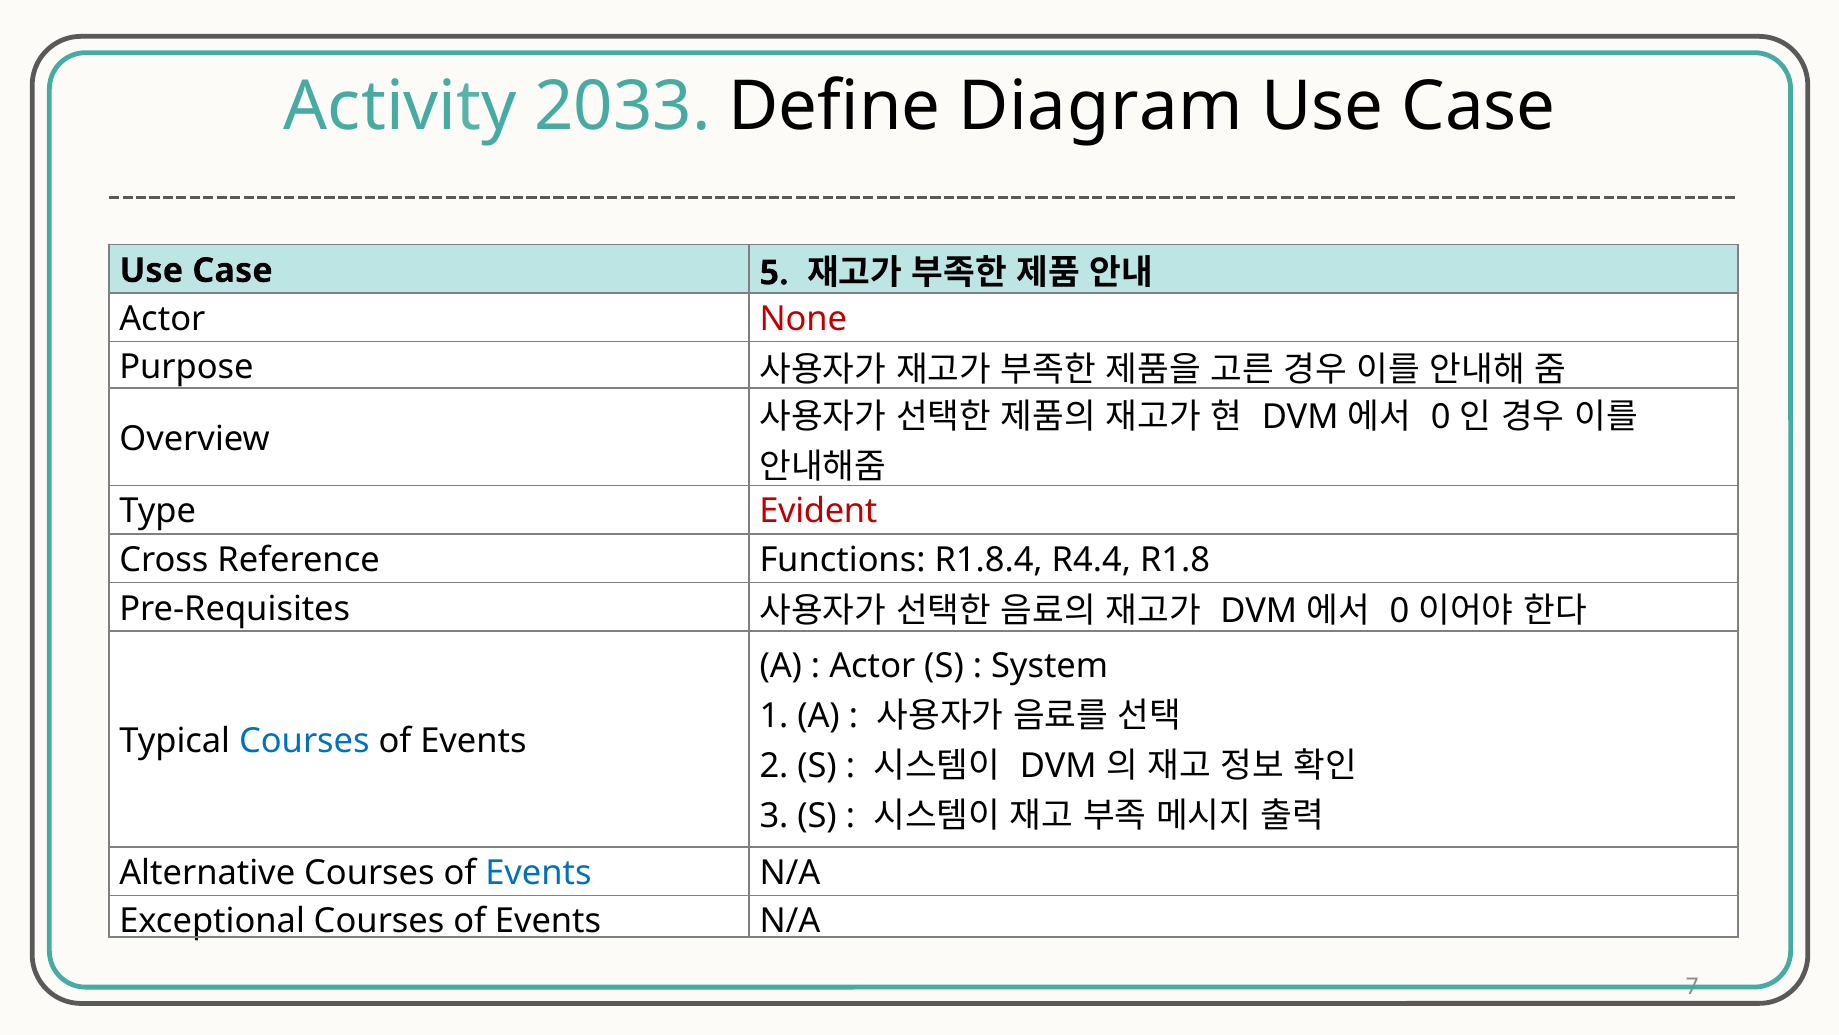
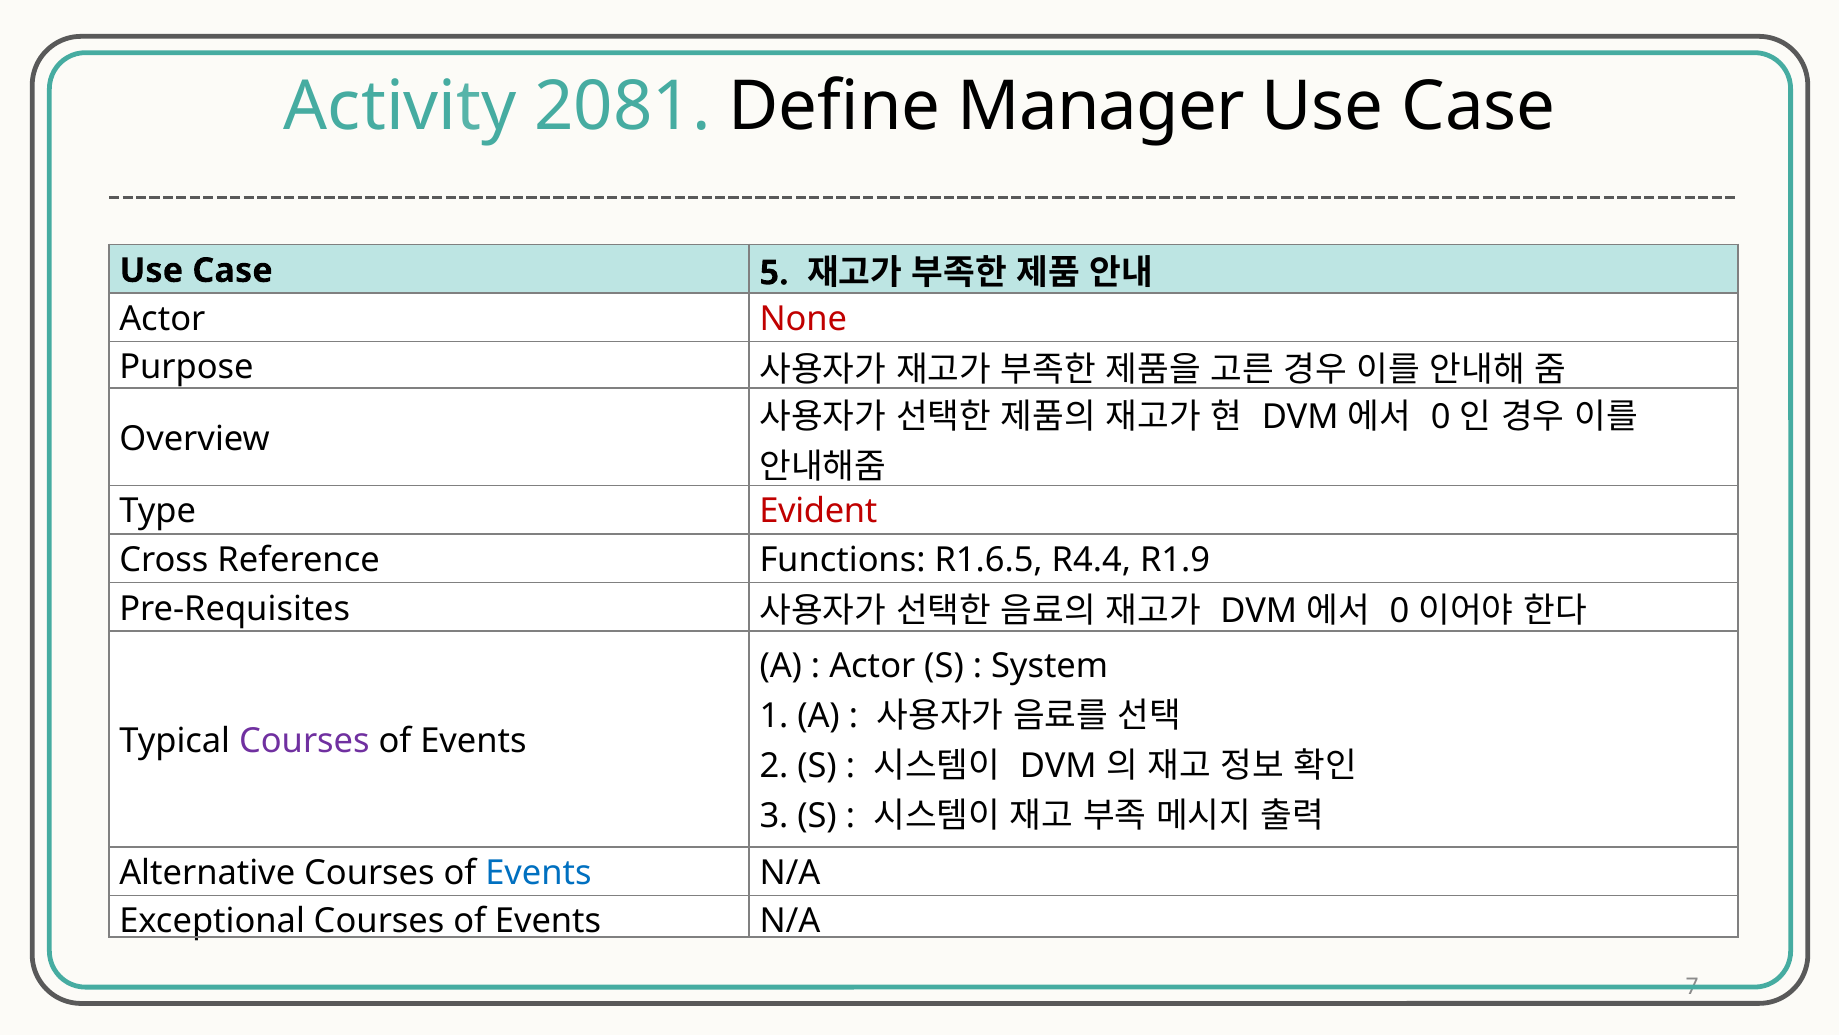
2033: 2033 -> 2081 (623, 107)
Diagram: Diagram -> Manager (1101, 107)
R1.8.4: R1.8.4 -> R1.6.5 (989, 560)
R1.8: R1.8 -> R1.9 (1175, 560)
Courses colour: blue -> purple (304, 741)
